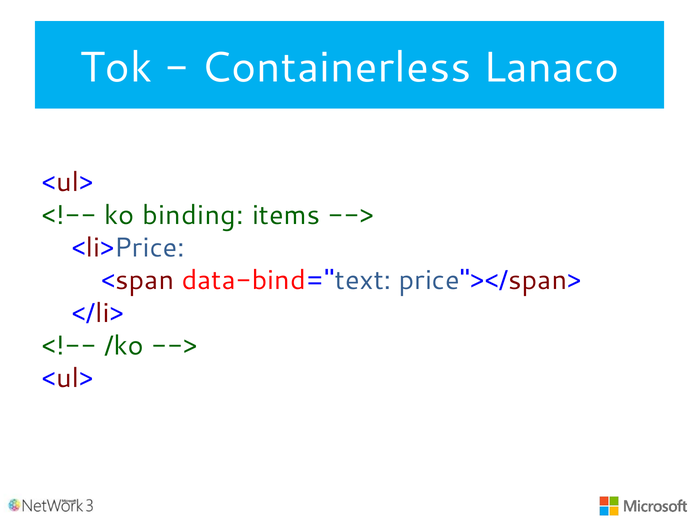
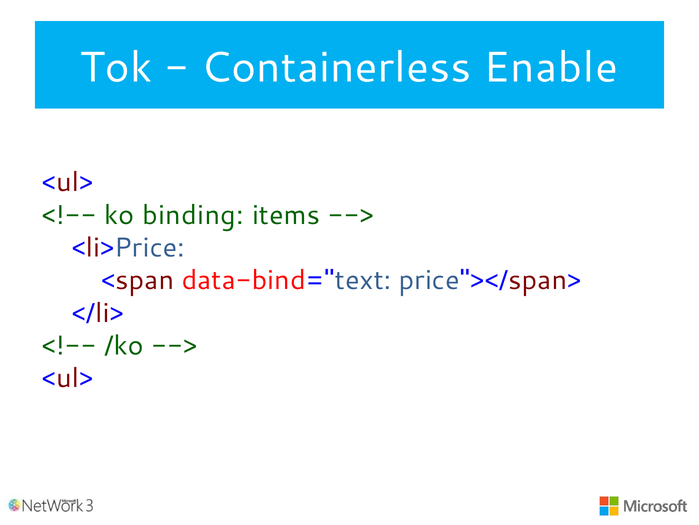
Lanaco: Lanaco -> Enable (551, 68)
